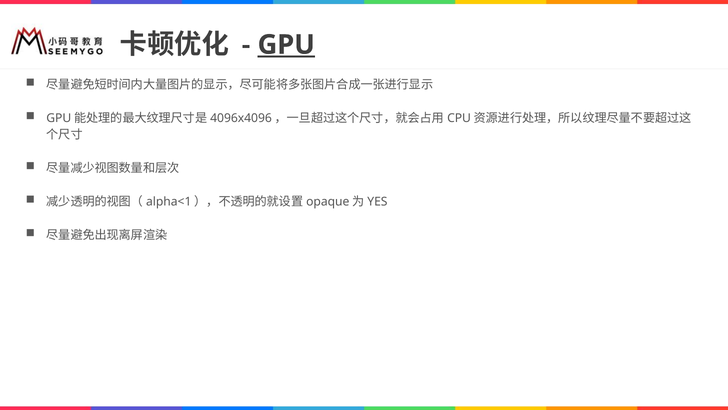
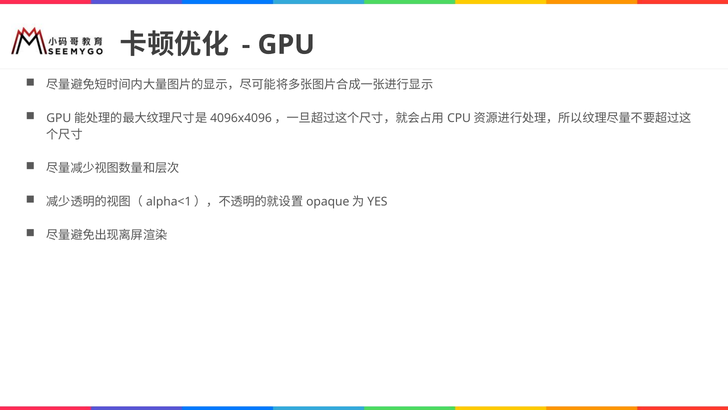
GPU underline: present -> none (286, 45)
